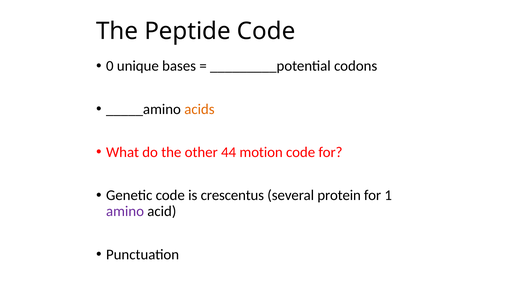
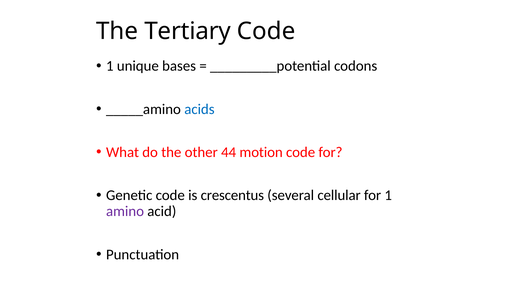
Peptide: Peptide -> Tertiary (188, 31)
0: 0 -> 1 (110, 66)
acids colour: orange -> blue (199, 109)
protein: protein -> cellular (339, 195)
